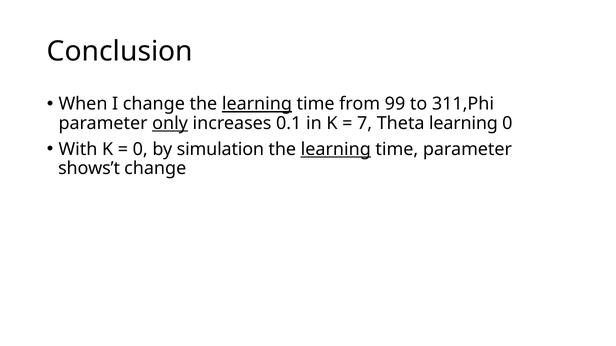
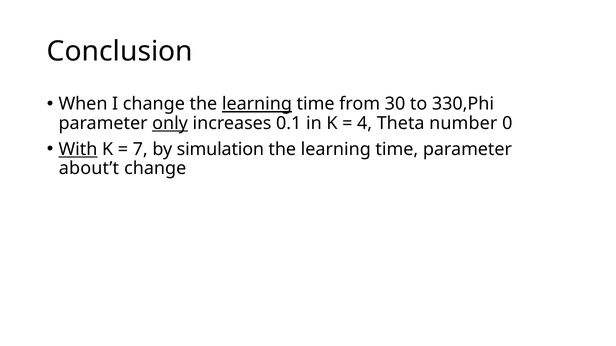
99: 99 -> 30 (395, 104)
311,Phi: 311,Phi -> 330,Phi (463, 104)
7: 7 -> 4 (365, 124)
Theta learning: learning -> number (463, 124)
With underline: none -> present (78, 149)
0: 0 -> 7 (140, 149)
learning underline: present -> none (336, 149)
shows’t: shows’t -> about’t (89, 169)
